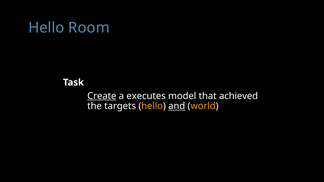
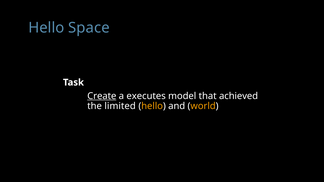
Room: Room -> Space (89, 28)
targets: targets -> limited (120, 106)
and underline: present -> none (177, 106)
